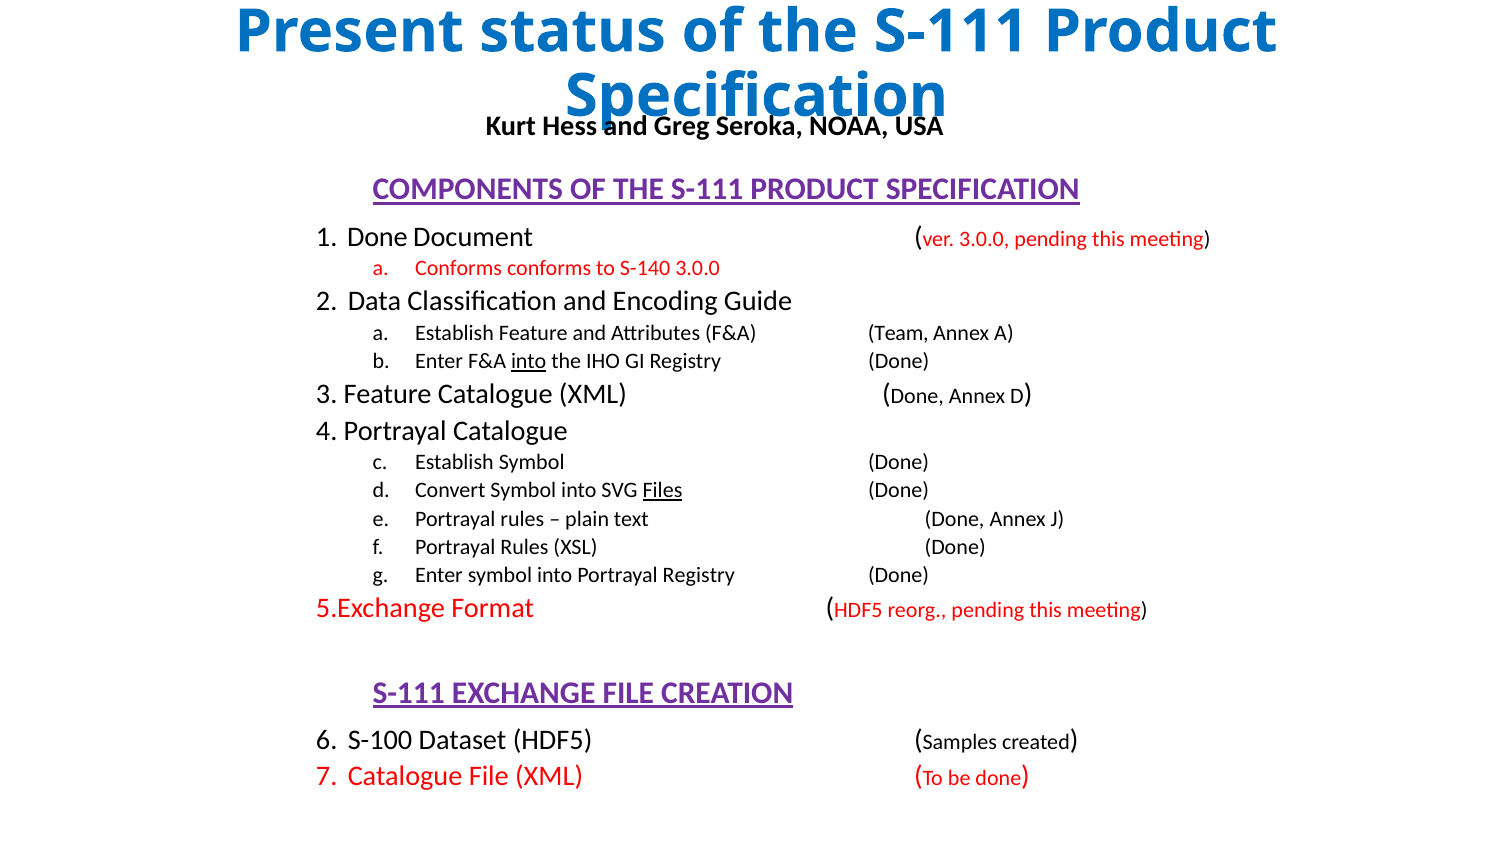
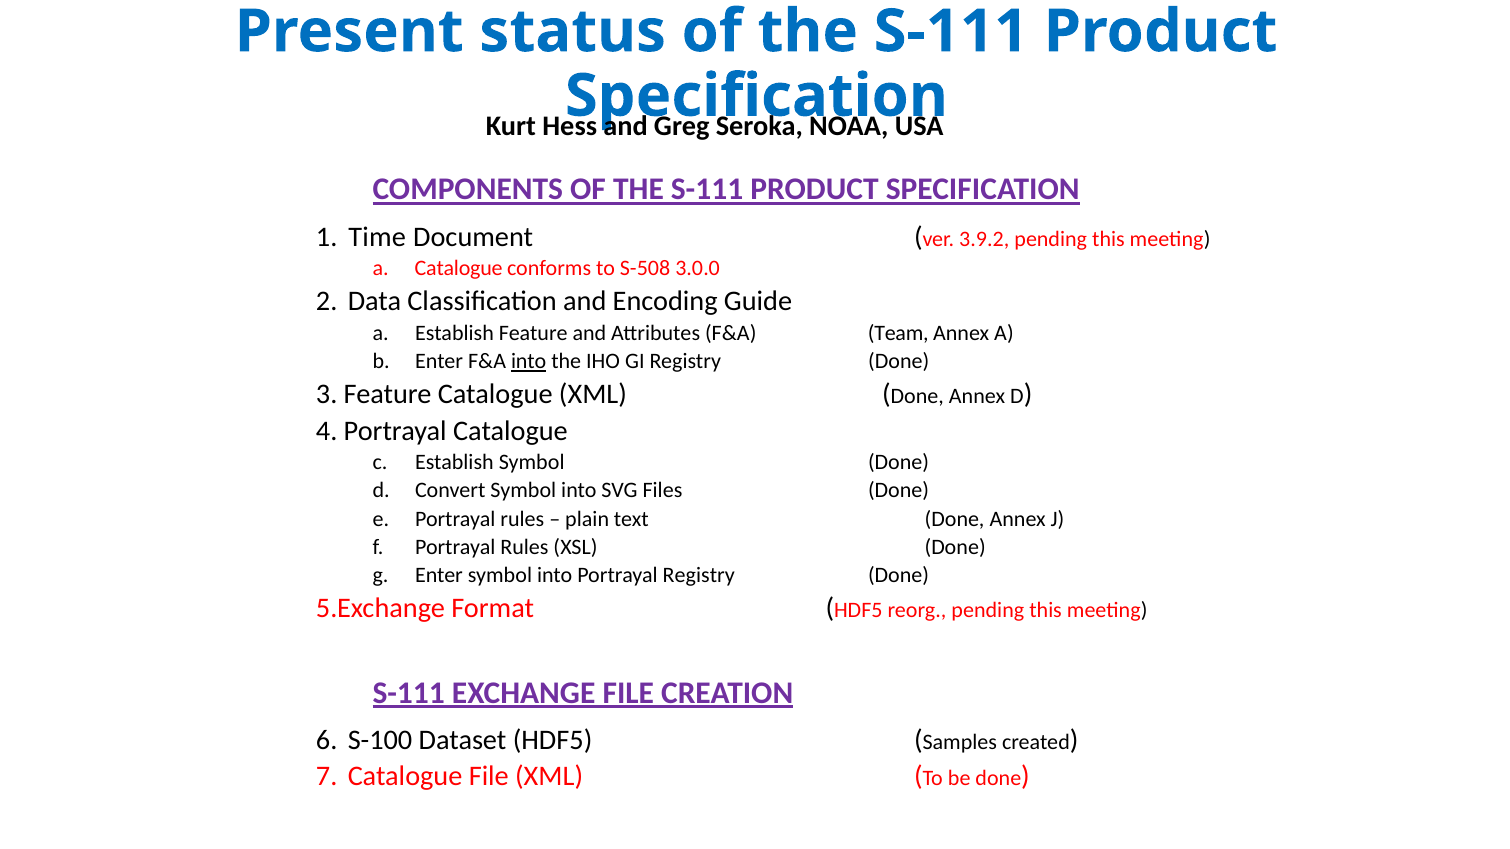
Done: Done -> Time (377, 237)
ver 3.0.0: 3.0.0 -> 3.9.2 (984, 239)
a Conforms: Conforms -> Catalogue (459, 269)
S-140: S-140 -> S-508 (645, 269)
Files underline: present -> none (662, 491)
